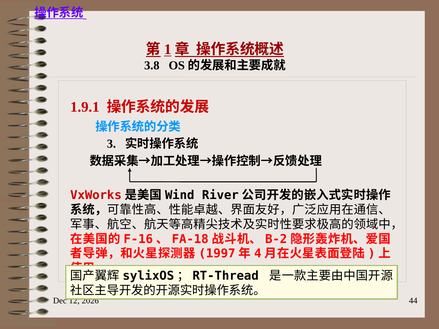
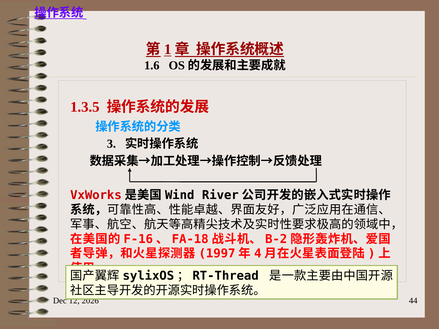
3.8: 3.8 -> 1.6 (152, 65)
1.9.1: 1.9.1 -> 1.3.5 (85, 107)
